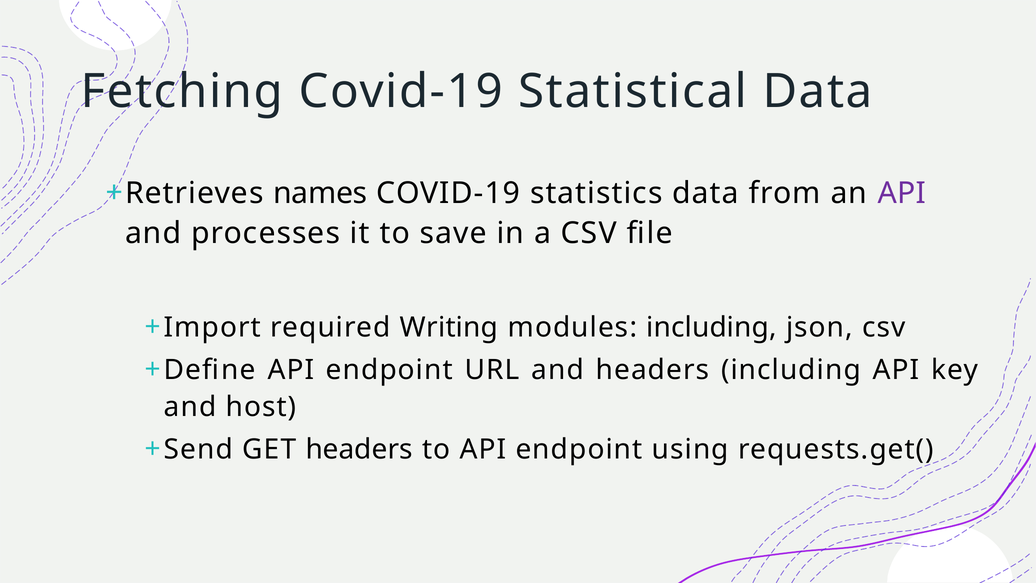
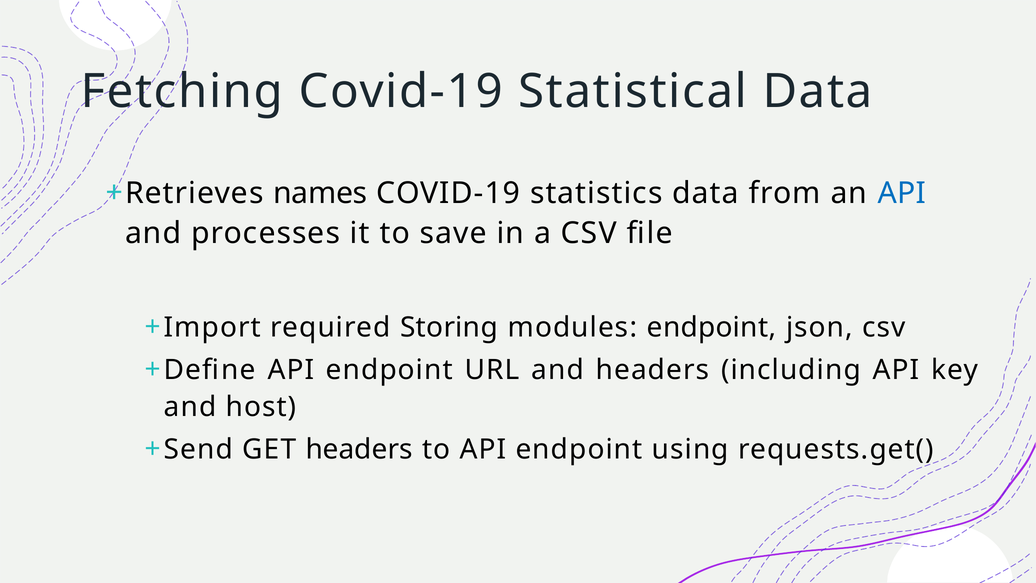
API colour: purple -> blue (902, 193)
Writing: Writing -> Storing (449, 327)
modules including: including -> endpoint (711, 327)
